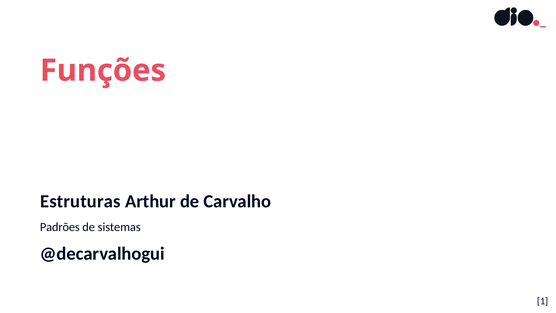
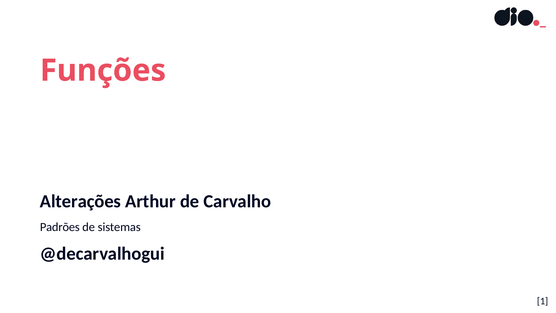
Estruturas: Estruturas -> Alterações (80, 201)
